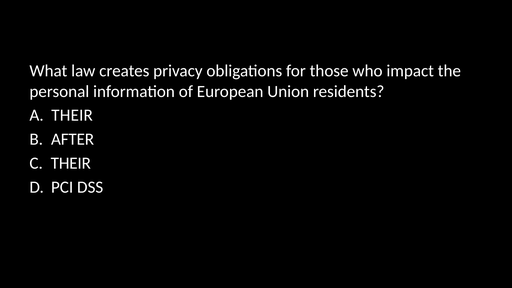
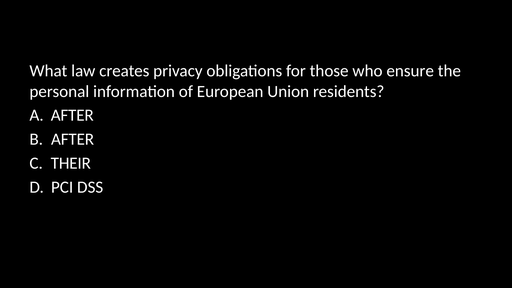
impact: impact -> ensure (410, 71)
THEIR: THEIR -> AFTER (72, 115)
